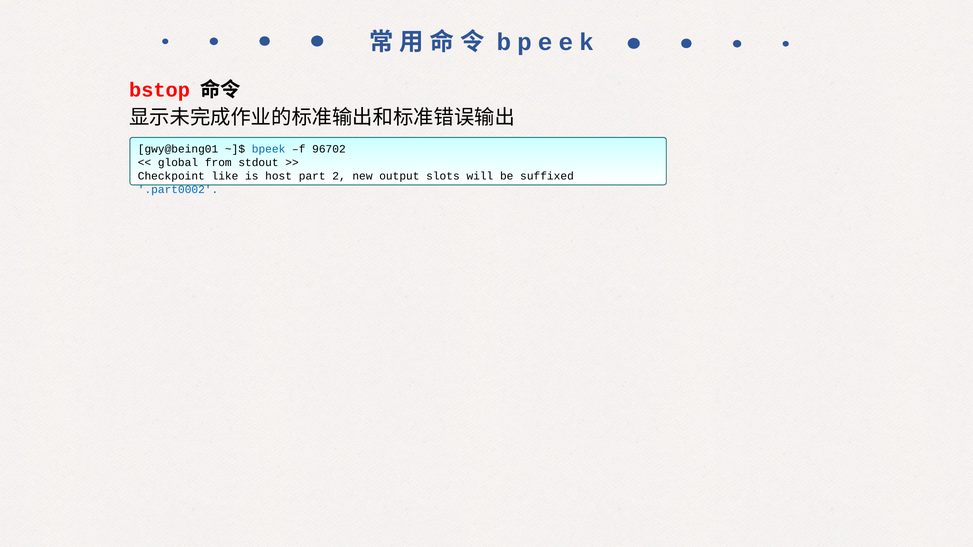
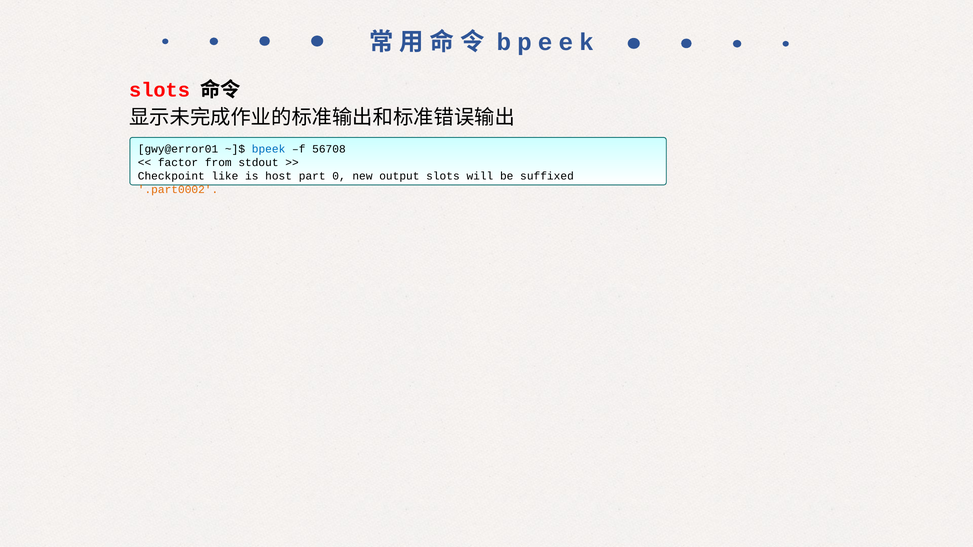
bstop: bstop -> slots (160, 90)
gwy@being01: gwy@being01 -> gwy@error01 (178, 149)
96702: 96702 -> 56708 (329, 149)
global: global -> factor (178, 163)
2: 2 -> 0 (339, 176)
.part0002 colour: blue -> orange (178, 189)
